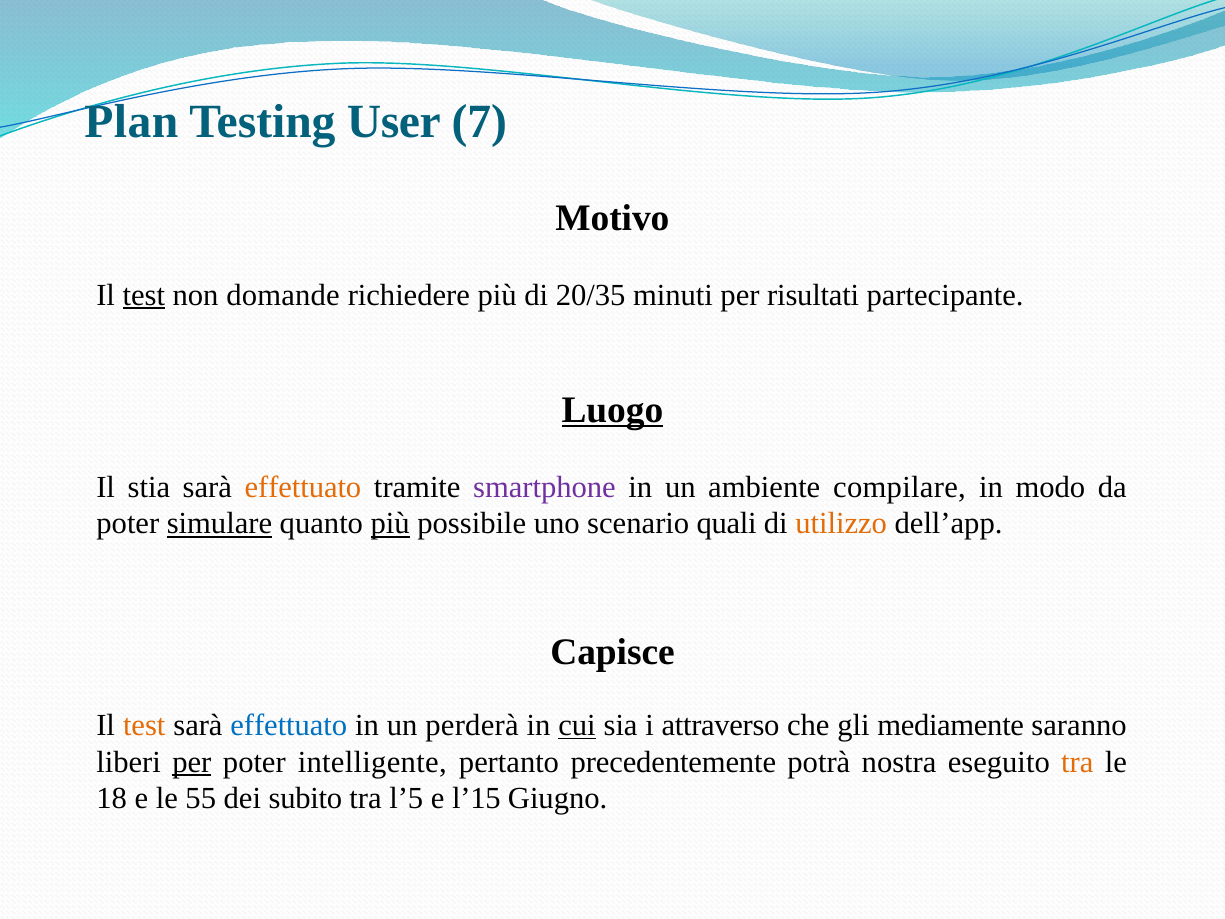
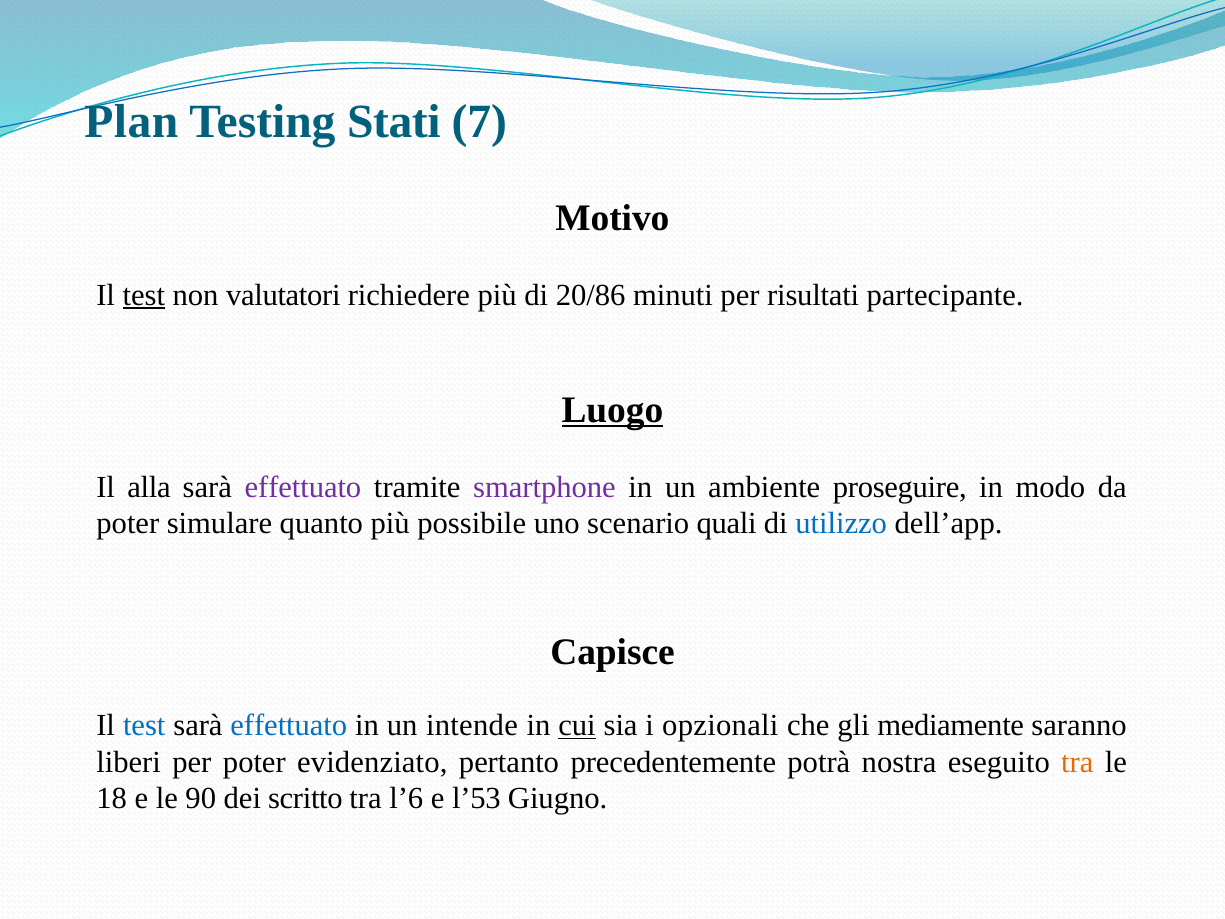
User: User -> Stati (394, 122)
domande: domande -> valutatori (283, 295)
20/35: 20/35 -> 20/86 (591, 295)
stia: stia -> alla (149, 487)
effettuato colour: orange -> purple (303, 487)
compilare: compilare -> proseguire (900, 487)
simulare underline: present -> none (219, 524)
più underline: present -> none (390, 524)
utilizzo colour: orange -> blue (841, 524)
test colour: orange -> blue (144, 725)
perderà: perderà -> intende (472, 725)
attraverso: attraverso -> opzionali (720, 725)
per underline: present -> none (192, 762)
intelligente: intelligente -> evidenziato (372, 762)
55: 55 -> 90 (201, 799)
subito: subito -> scritto (305, 799)
l’5: l’5 -> l’6 (406, 799)
l’15: l’15 -> l’53 (476, 799)
